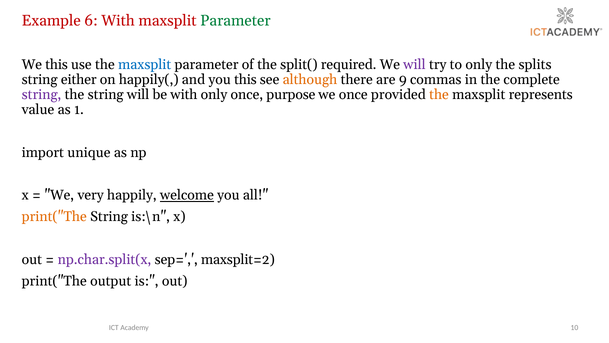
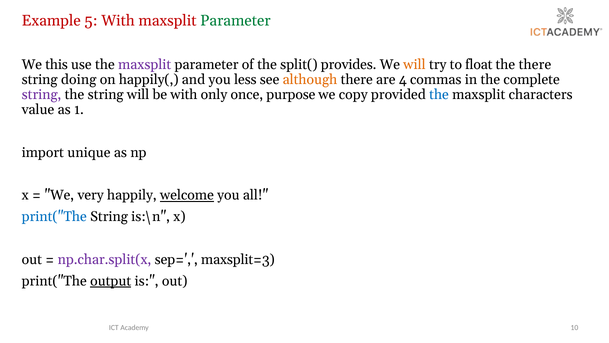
6: 6 -> 5 (91, 21)
maxsplit colour: blue -> purple (145, 64)
required: required -> provides (349, 64)
will colour: purple -> orange (414, 64)
to only: only -> float (479, 64)
the splits: splits -> there (535, 64)
either: either -> doing (79, 79)
you this: this -> less (245, 79)
9: 9 -> 4 (403, 79)
we once: once -> copy (353, 94)
the colour: orange -> blue (439, 94)
represents: represents -> characters (541, 94)
print("The colour: orange -> blue (54, 217)
maxsplit=2: maxsplit=2 -> maxsplit=3 (238, 259)
output underline: none -> present (111, 281)
